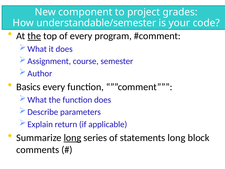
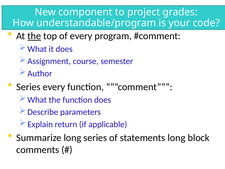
understandable/semester: understandable/semester -> understandable/program (96, 23)
Basics: Basics -> Series (28, 87)
long underline: present -> none (72, 138)
